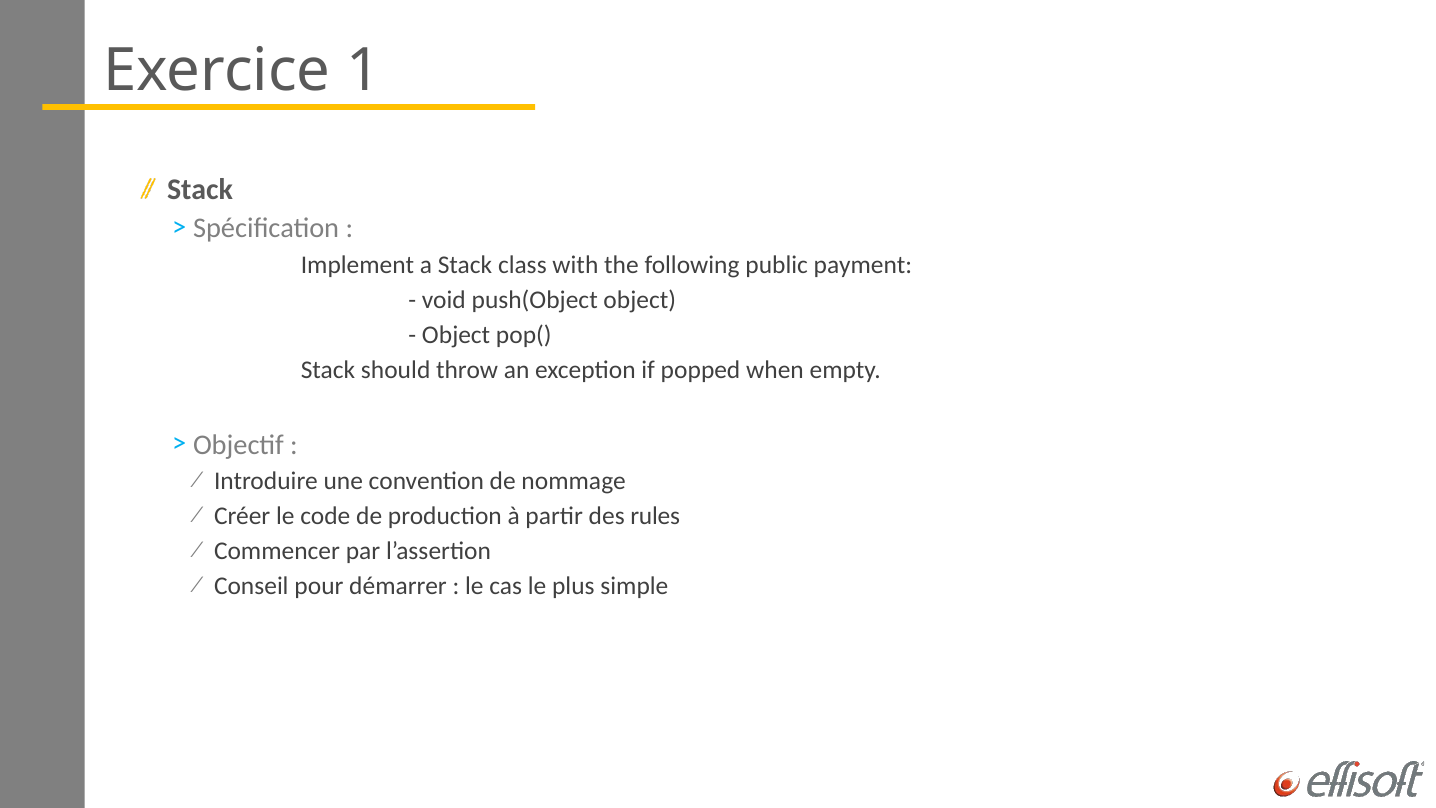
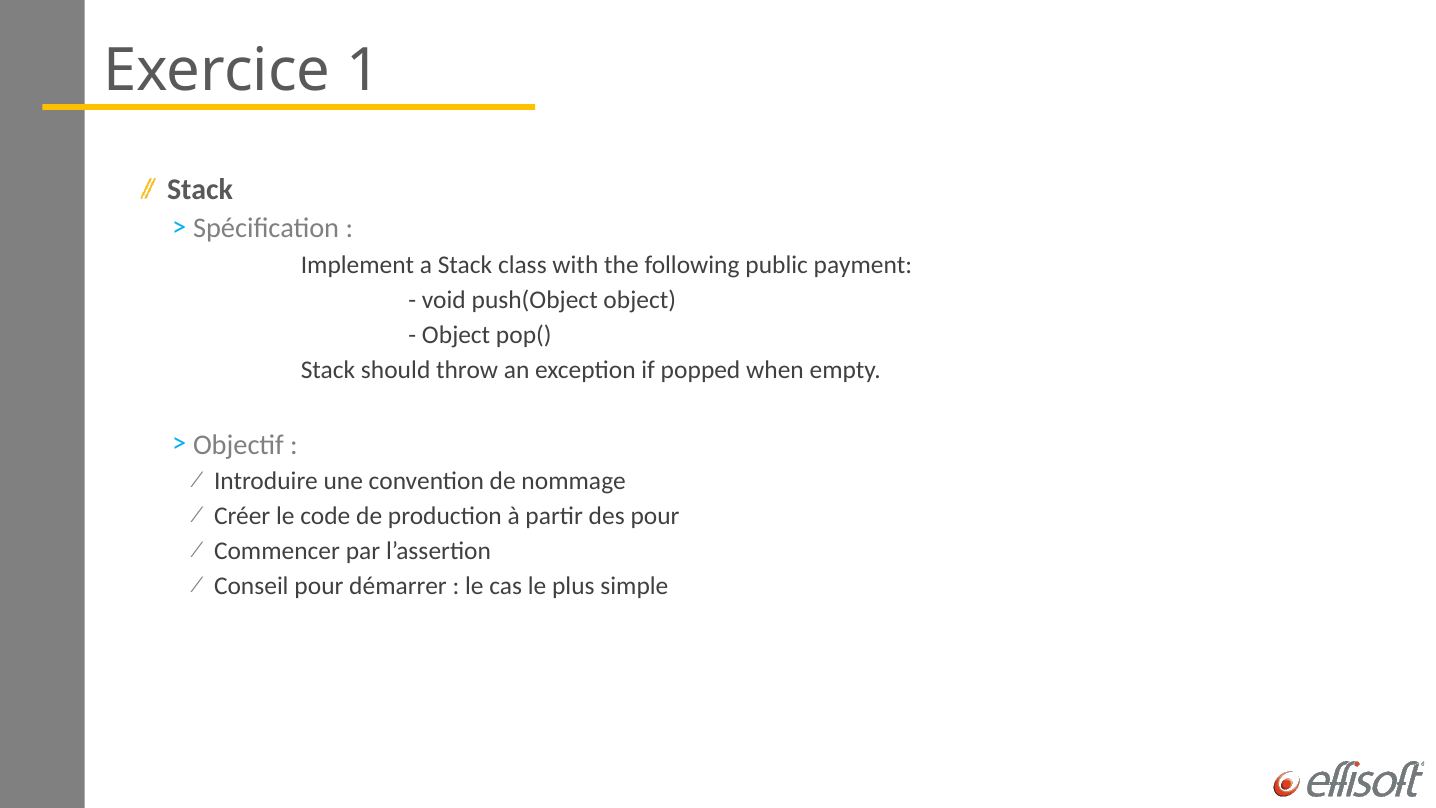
des rules: rules -> pour (655, 516)
